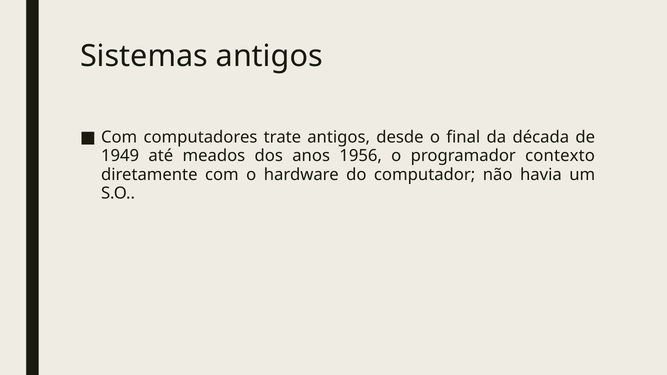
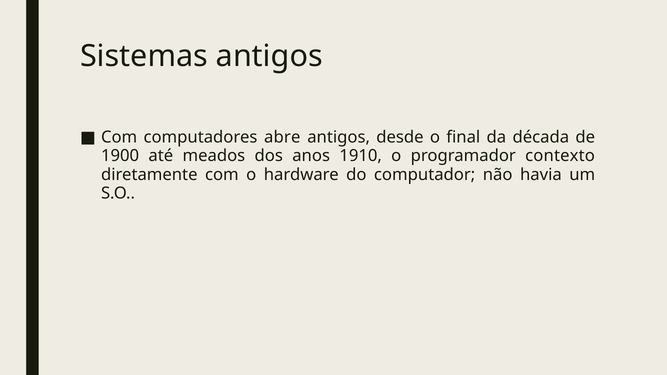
trate: trate -> abre (282, 137)
1949: 1949 -> 1900 (120, 156)
1956: 1956 -> 1910 (361, 156)
